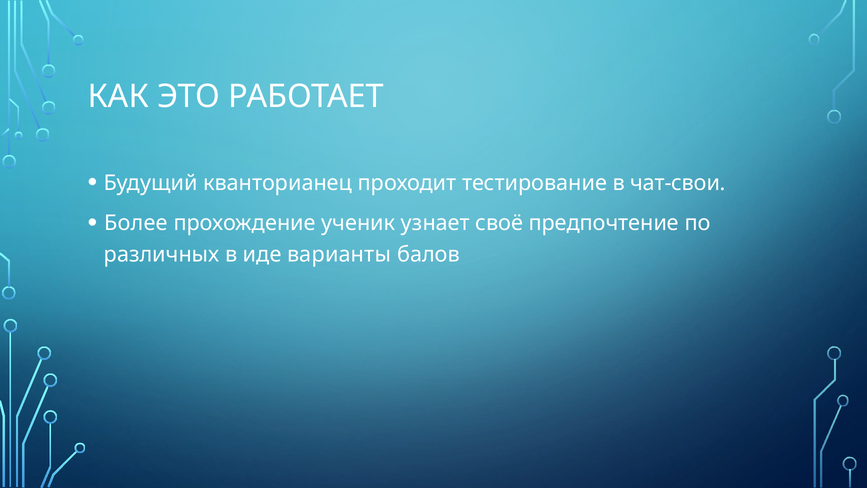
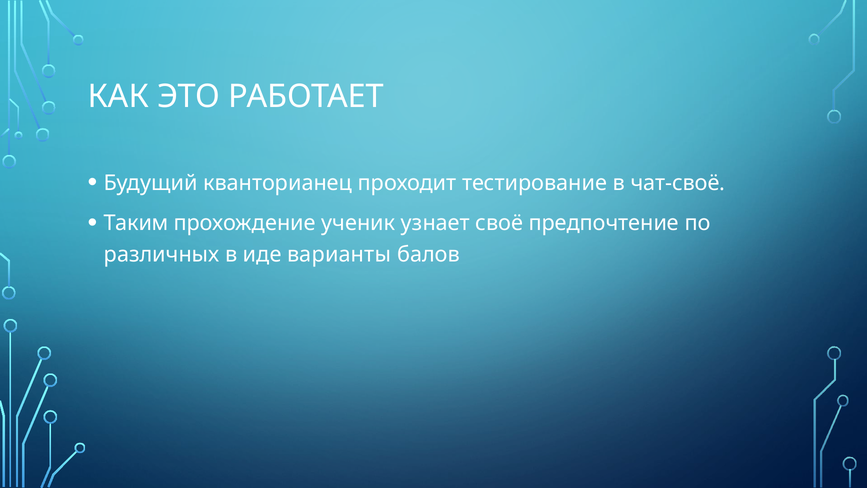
чат-свои: чат-свои -> чат-своё (678, 183)
Более: Более -> Таким (136, 223)
